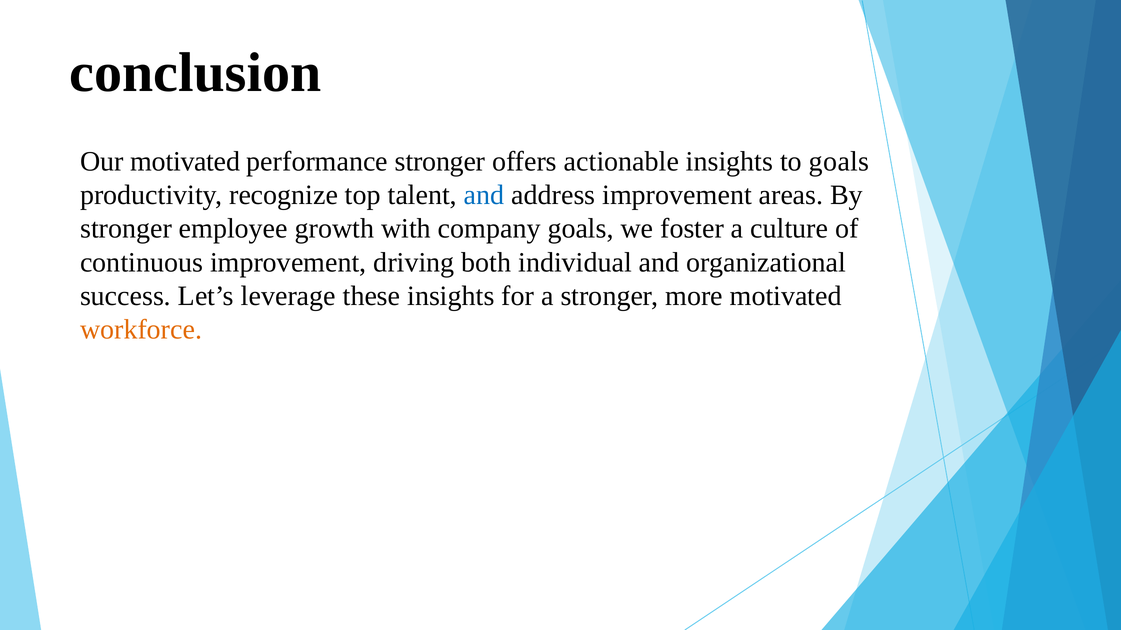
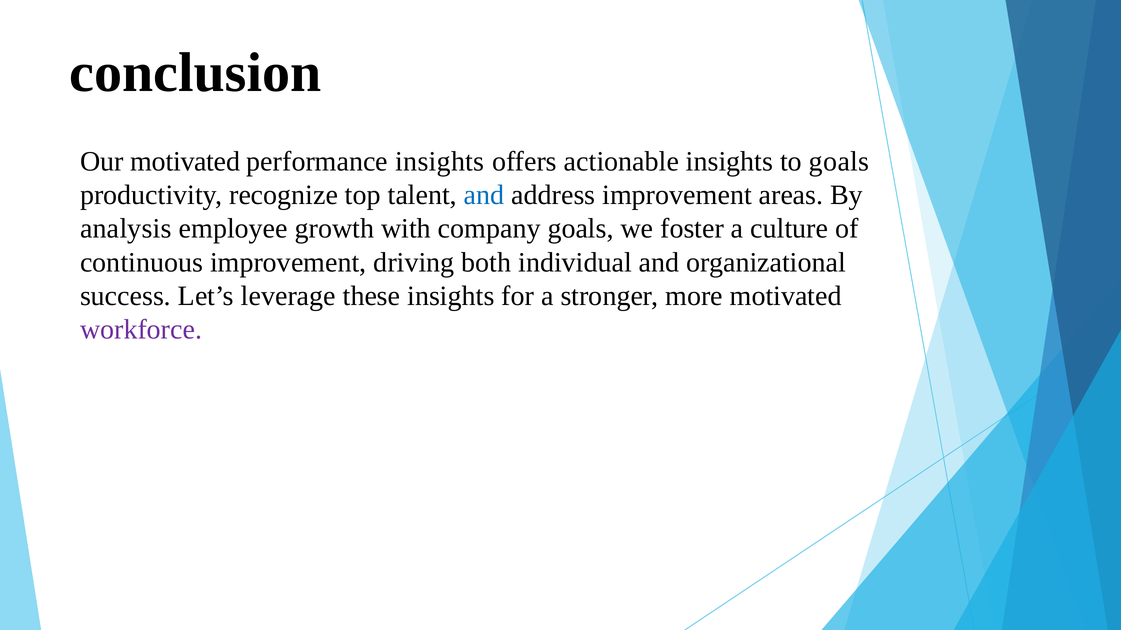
performance stronger: stronger -> insights (440, 162)
stronger: stronger -> analysis (126, 229)
workforce colour: orange -> purple (141, 330)
